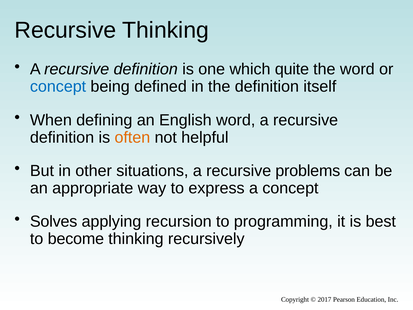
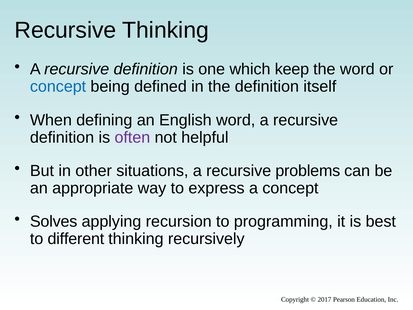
quite: quite -> keep (292, 69)
often colour: orange -> purple (132, 137)
become: become -> different (76, 239)
